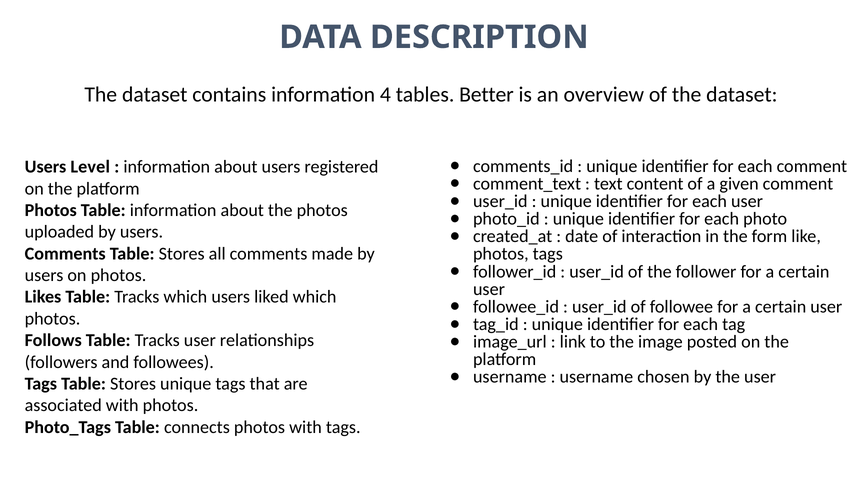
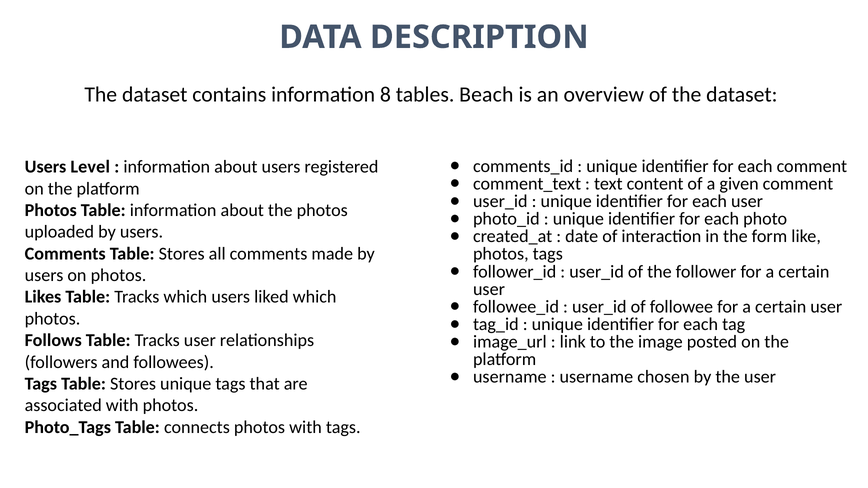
4: 4 -> 8 (385, 95)
Better: Better -> Beach (486, 95)
